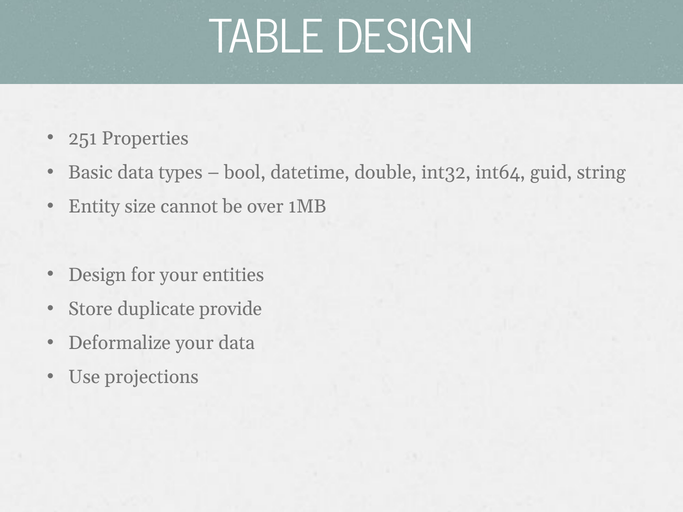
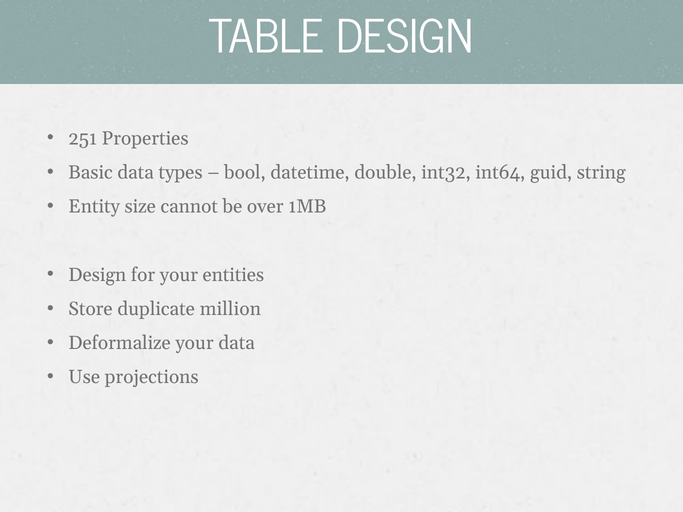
provide: provide -> million (230, 309)
